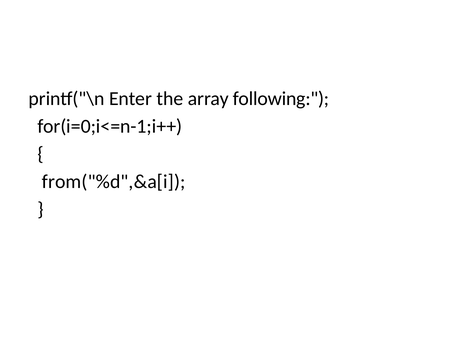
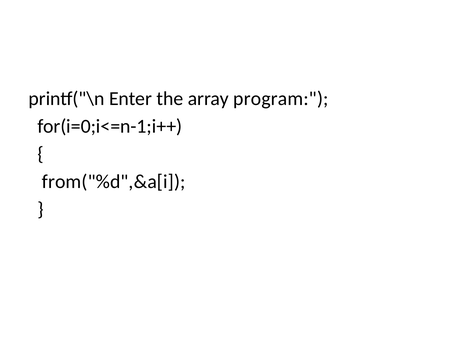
following: following -> program (281, 99)
